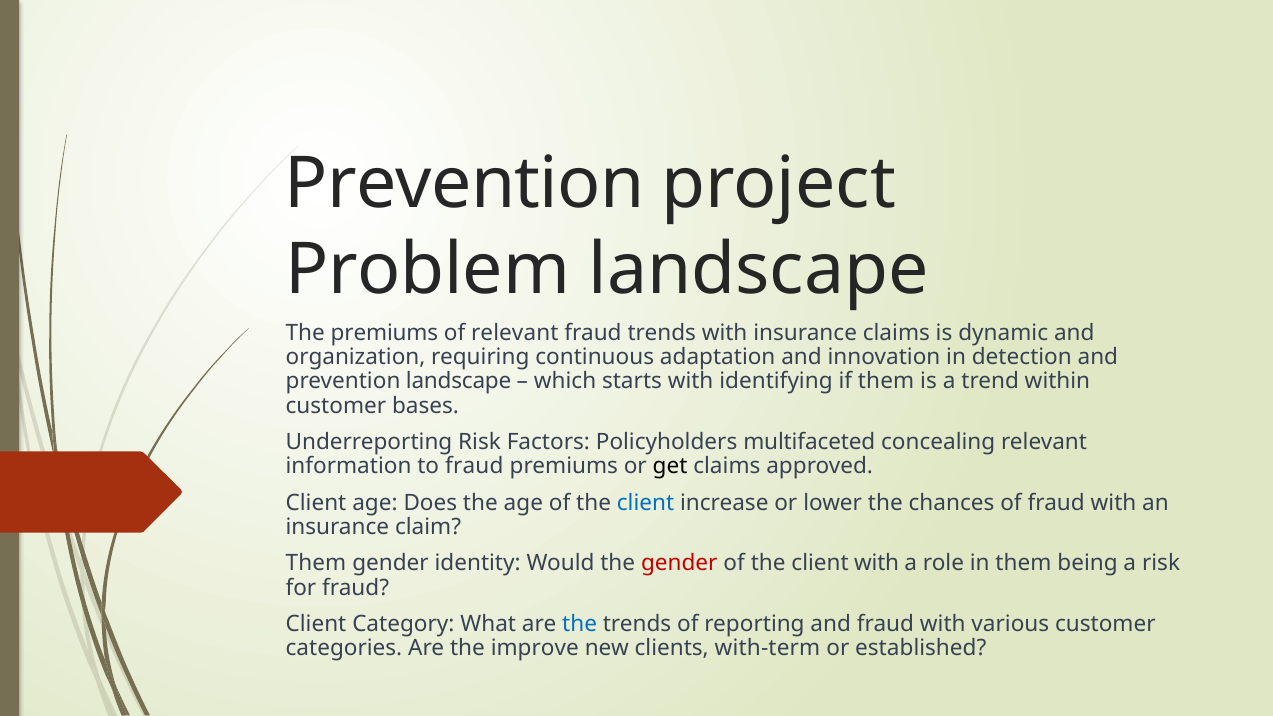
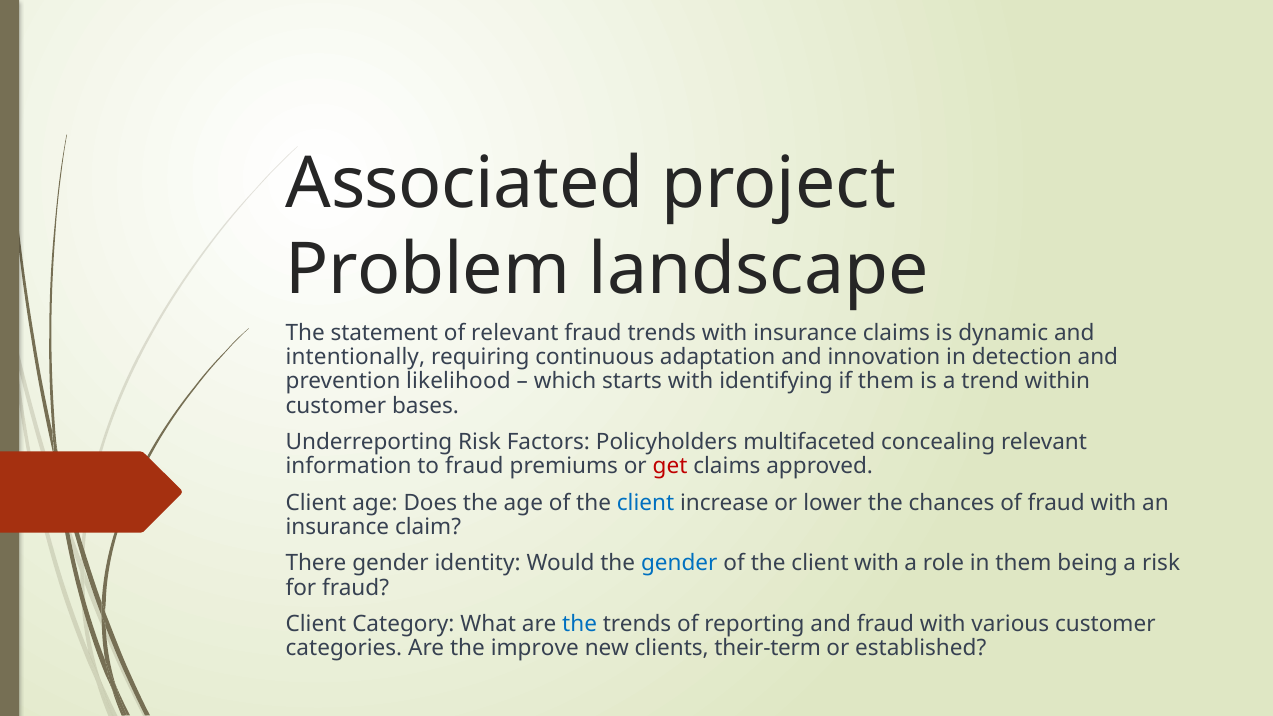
Prevention: Prevention -> Associated (464, 184)
The premiums: premiums -> statement (384, 333)
organization: organization -> intentionally (355, 357)
prevention landscape: landscape -> likelihood (458, 382)
get colour: black -> red (670, 467)
Them: Them -> There (316, 563)
gender colour: red -> blue (679, 563)
with-term: with-term -> their-term (768, 648)
